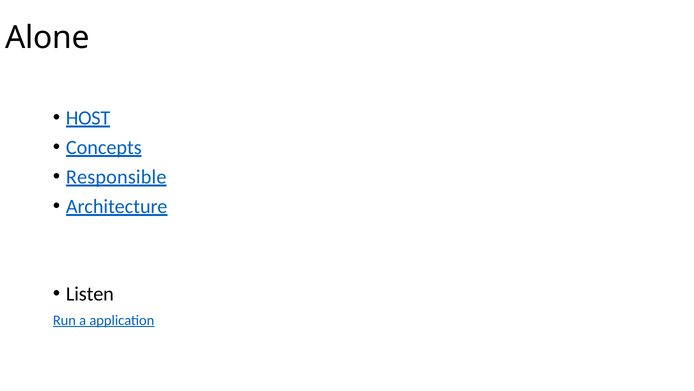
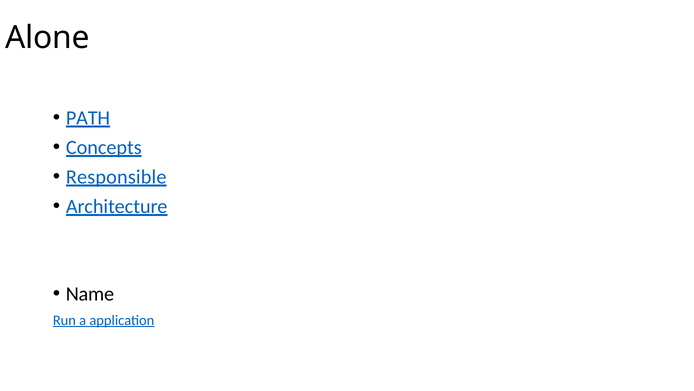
HOST: HOST -> PATH (88, 118)
Listen: Listen -> Name (90, 293)
